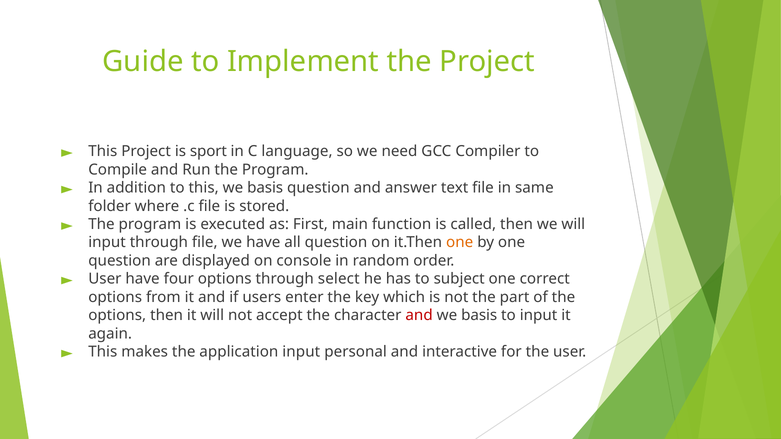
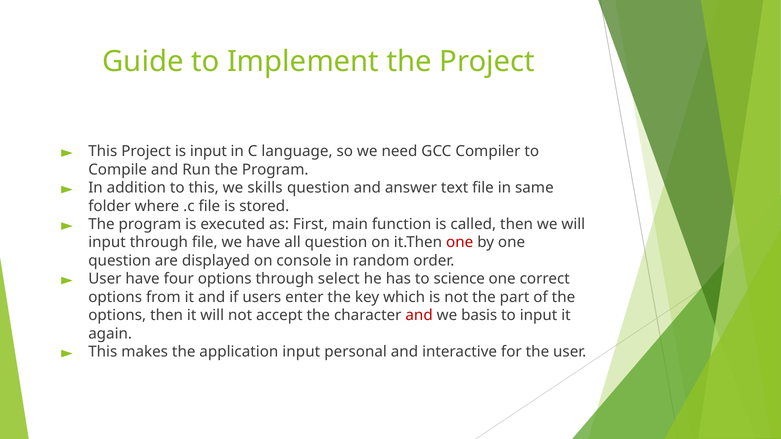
is sport: sport -> input (208, 151)
this we basis: basis -> skills (265, 188)
one colour: orange -> red (460, 243)
subject: subject -> science (459, 279)
